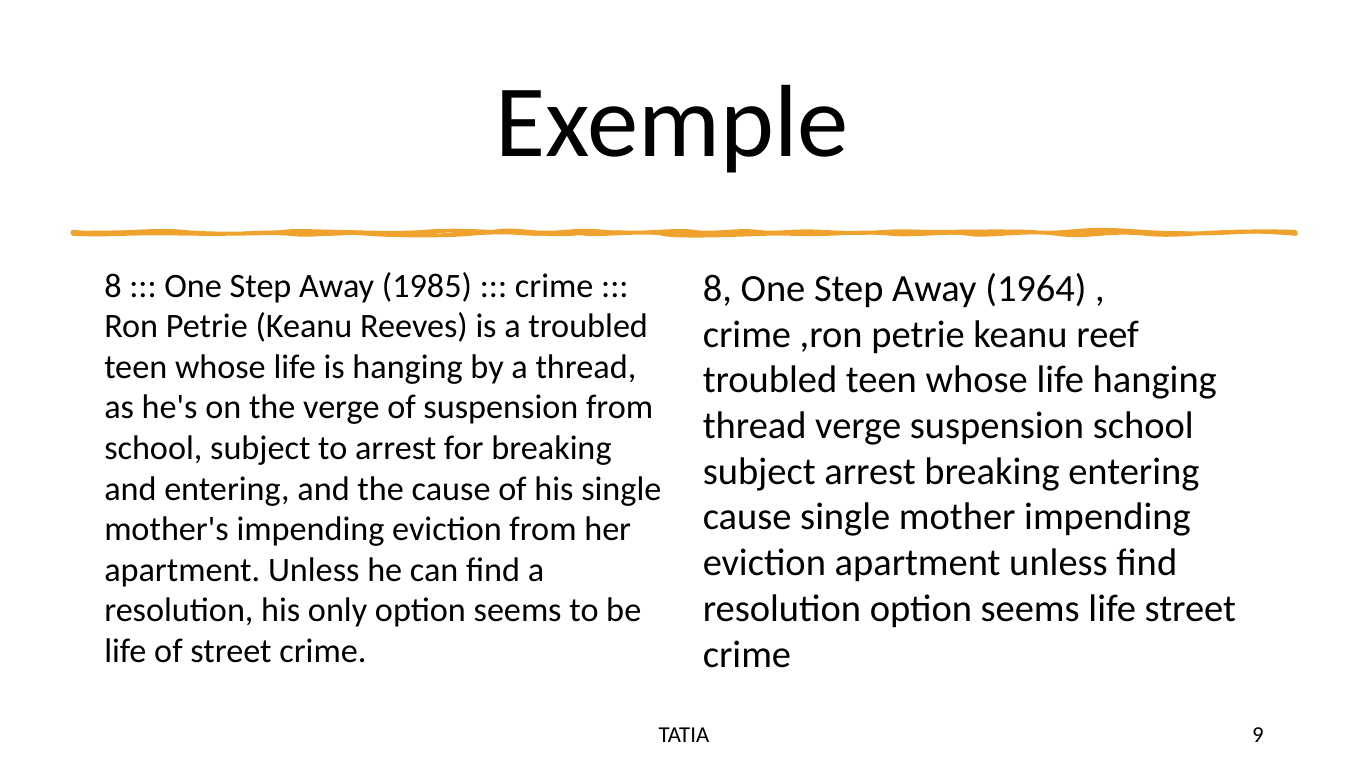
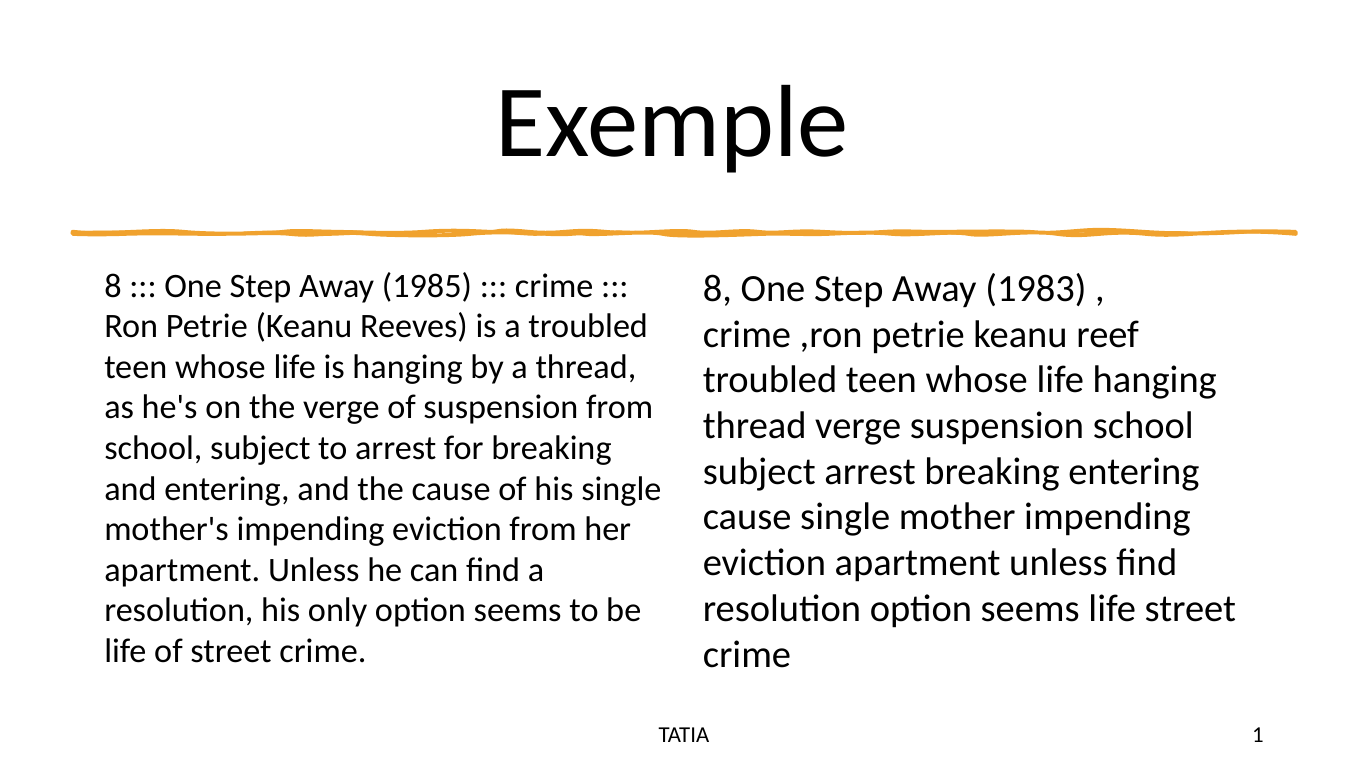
1964: 1964 -> 1983 (1036, 289)
9: 9 -> 1 (1258, 735)
